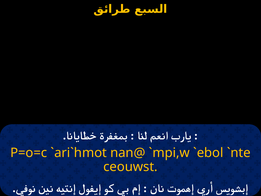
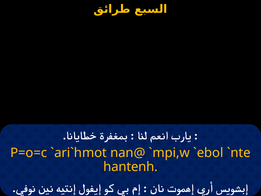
ceouwst: ceouwst -> hantenh (131, 167)
